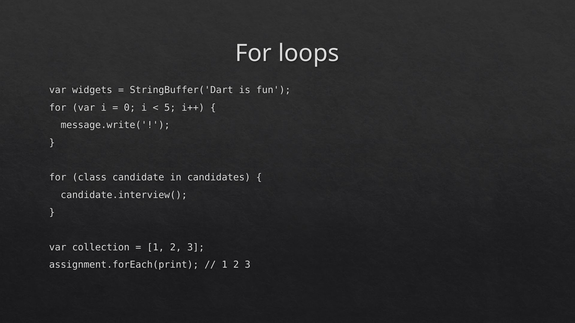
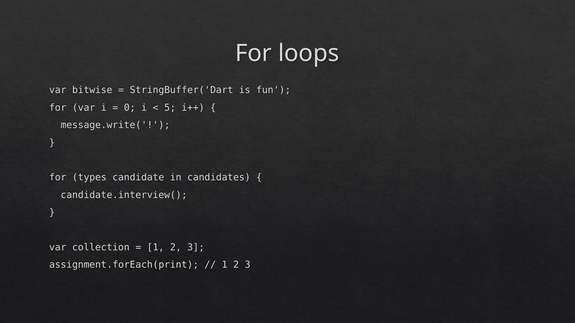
widgets: widgets -> bitwise (92, 90)
class: class -> types (89, 178)
